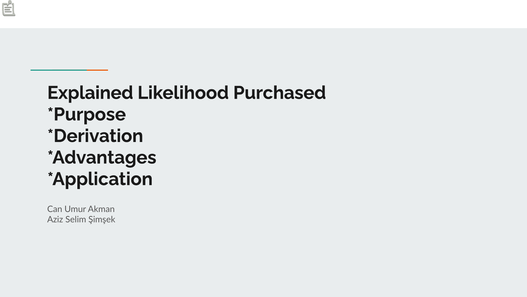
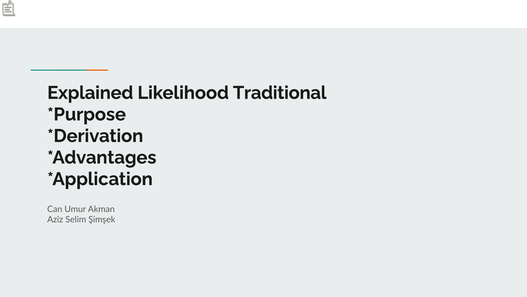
Purchased: Purchased -> Traditional (280, 93)
